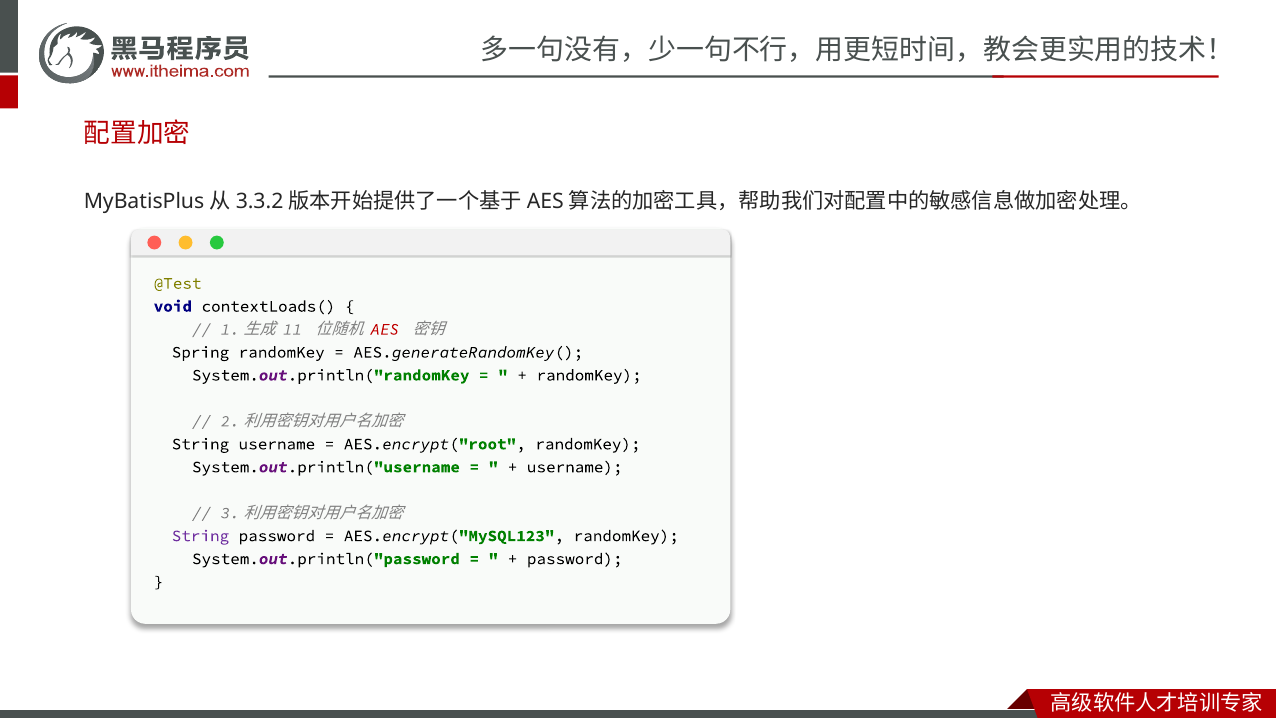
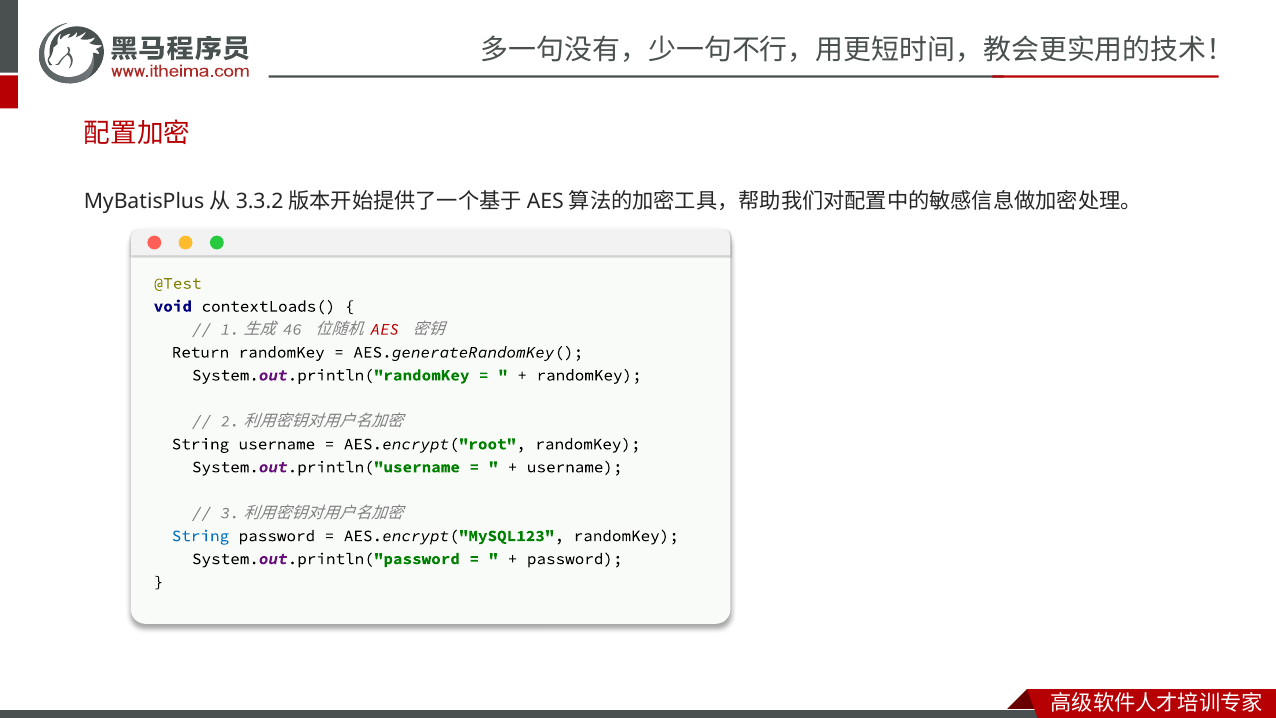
11: 11 -> 46 (292, 329)
Spring: Spring -> Return (200, 352)
String colour: purple -> blue (200, 536)
